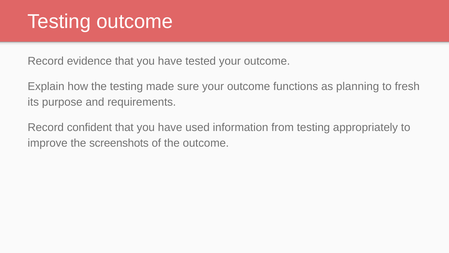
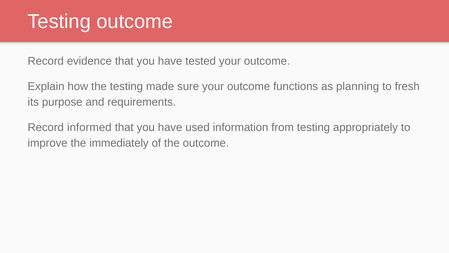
confident: confident -> informed (89, 127)
screenshots: screenshots -> immediately (119, 143)
